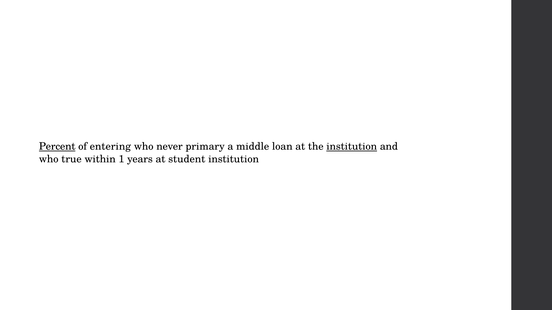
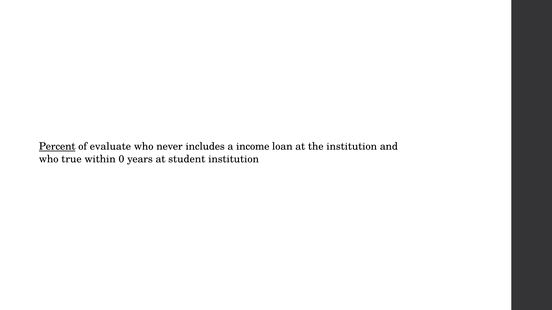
entering: entering -> evaluate (110, 147)
primary: primary -> includes (205, 147)
middle: middle -> income (253, 147)
institution underline: present -> none (352, 147)
1: 1 -> 0 (121, 159)
